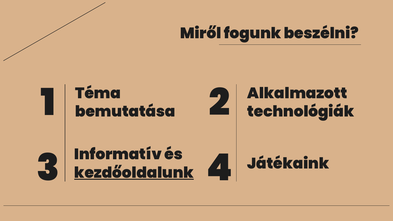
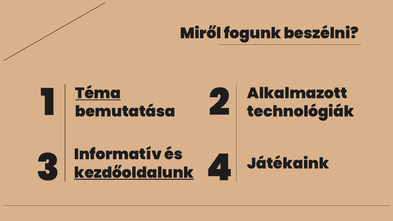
Téma underline: none -> present (98, 93)
